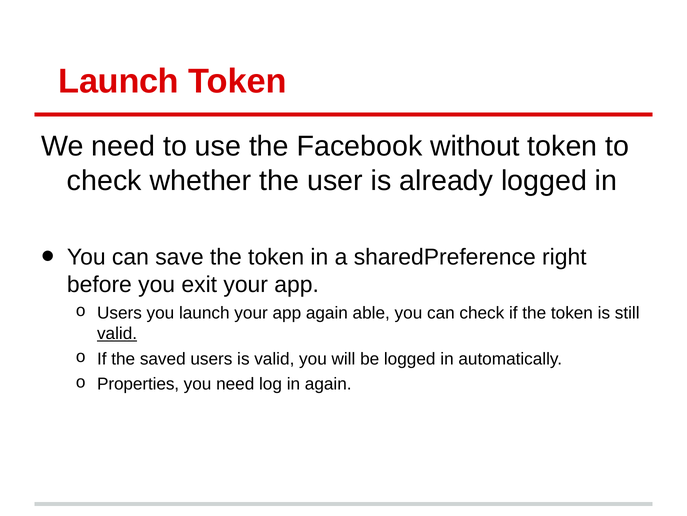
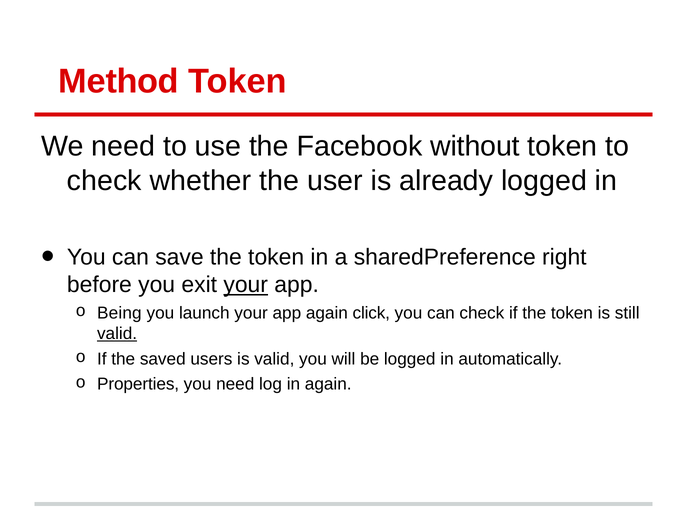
Launch: Launch -> Method (119, 81)
your underline: none -> present (246, 284)
Users: Users -> Being (119, 313)
able: able -> click (371, 313)
